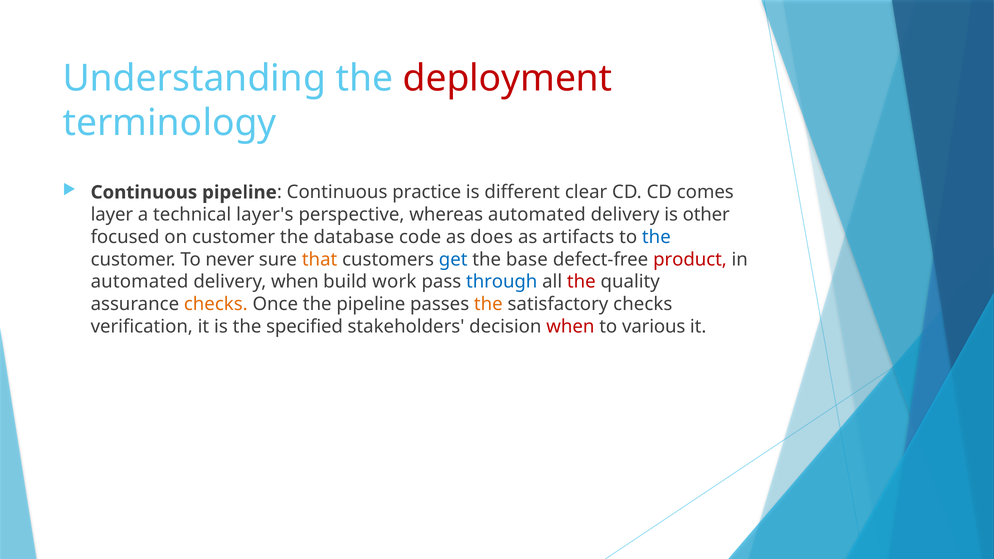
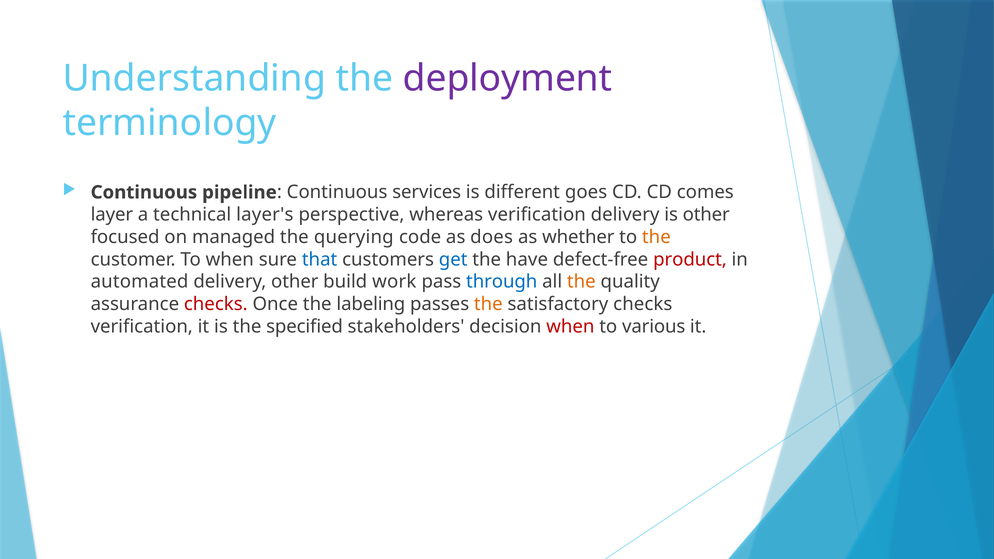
deployment colour: red -> purple (508, 78)
practice: practice -> services (427, 192)
clear: clear -> goes (586, 192)
whereas automated: automated -> verification (537, 215)
on customer: customer -> managed (234, 237)
database: database -> querying (354, 237)
artifacts: artifacts -> whether (578, 237)
the colour: blue -> orange (656, 237)
To never: never -> when (230, 259)
that colour: orange -> blue (320, 259)
base: base -> have (527, 259)
delivery when: when -> other (295, 282)
the colour: red -> orange (581, 282)
checks colour: orange -> red (216, 304)
the pipeline: pipeline -> labeling (371, 304)
